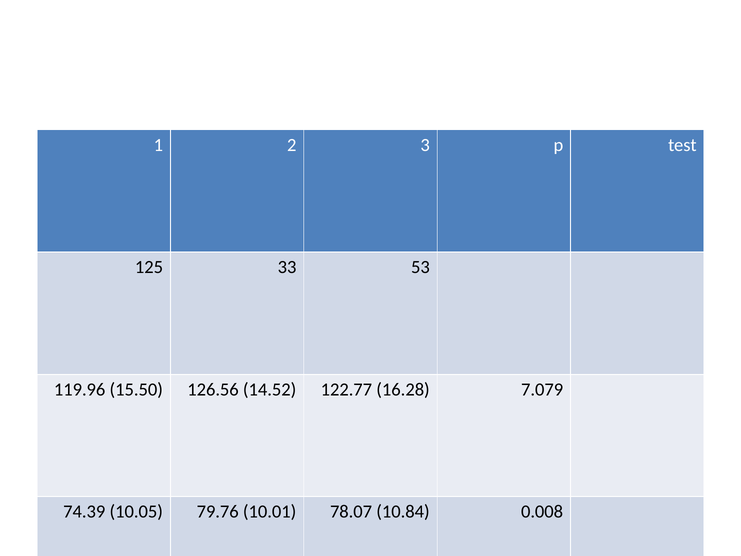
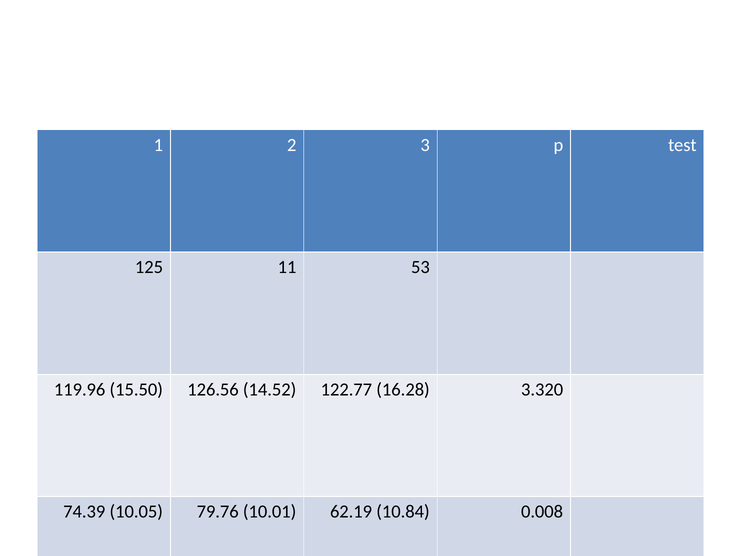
33: 33 -> 11 (287, 267)
7.079: 7.079 -> 3.320 (542, 389)
78.07: 78.07 -> 62.19 (351, 512)
